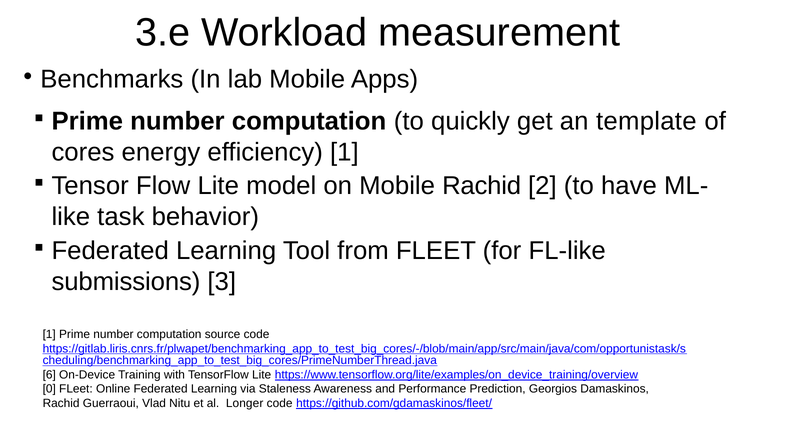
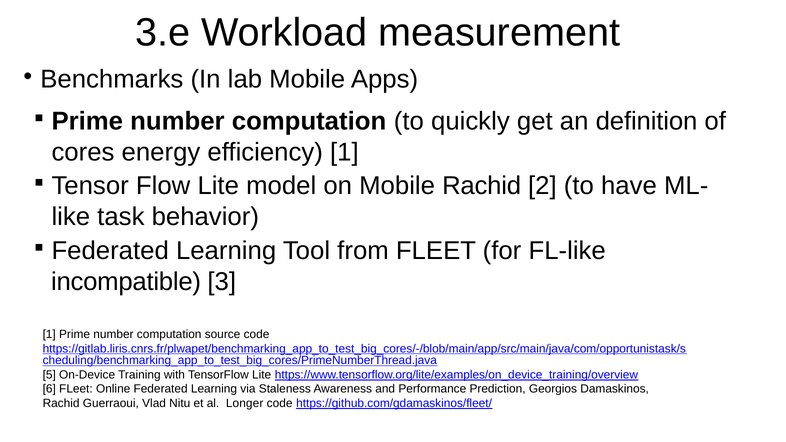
template: template -> definition (647, 121)
submissions: submissions -> incompatible (126, 282)
6: 6 -> 5 (49, 375)
0: 0 -> 6 (49, 389)
